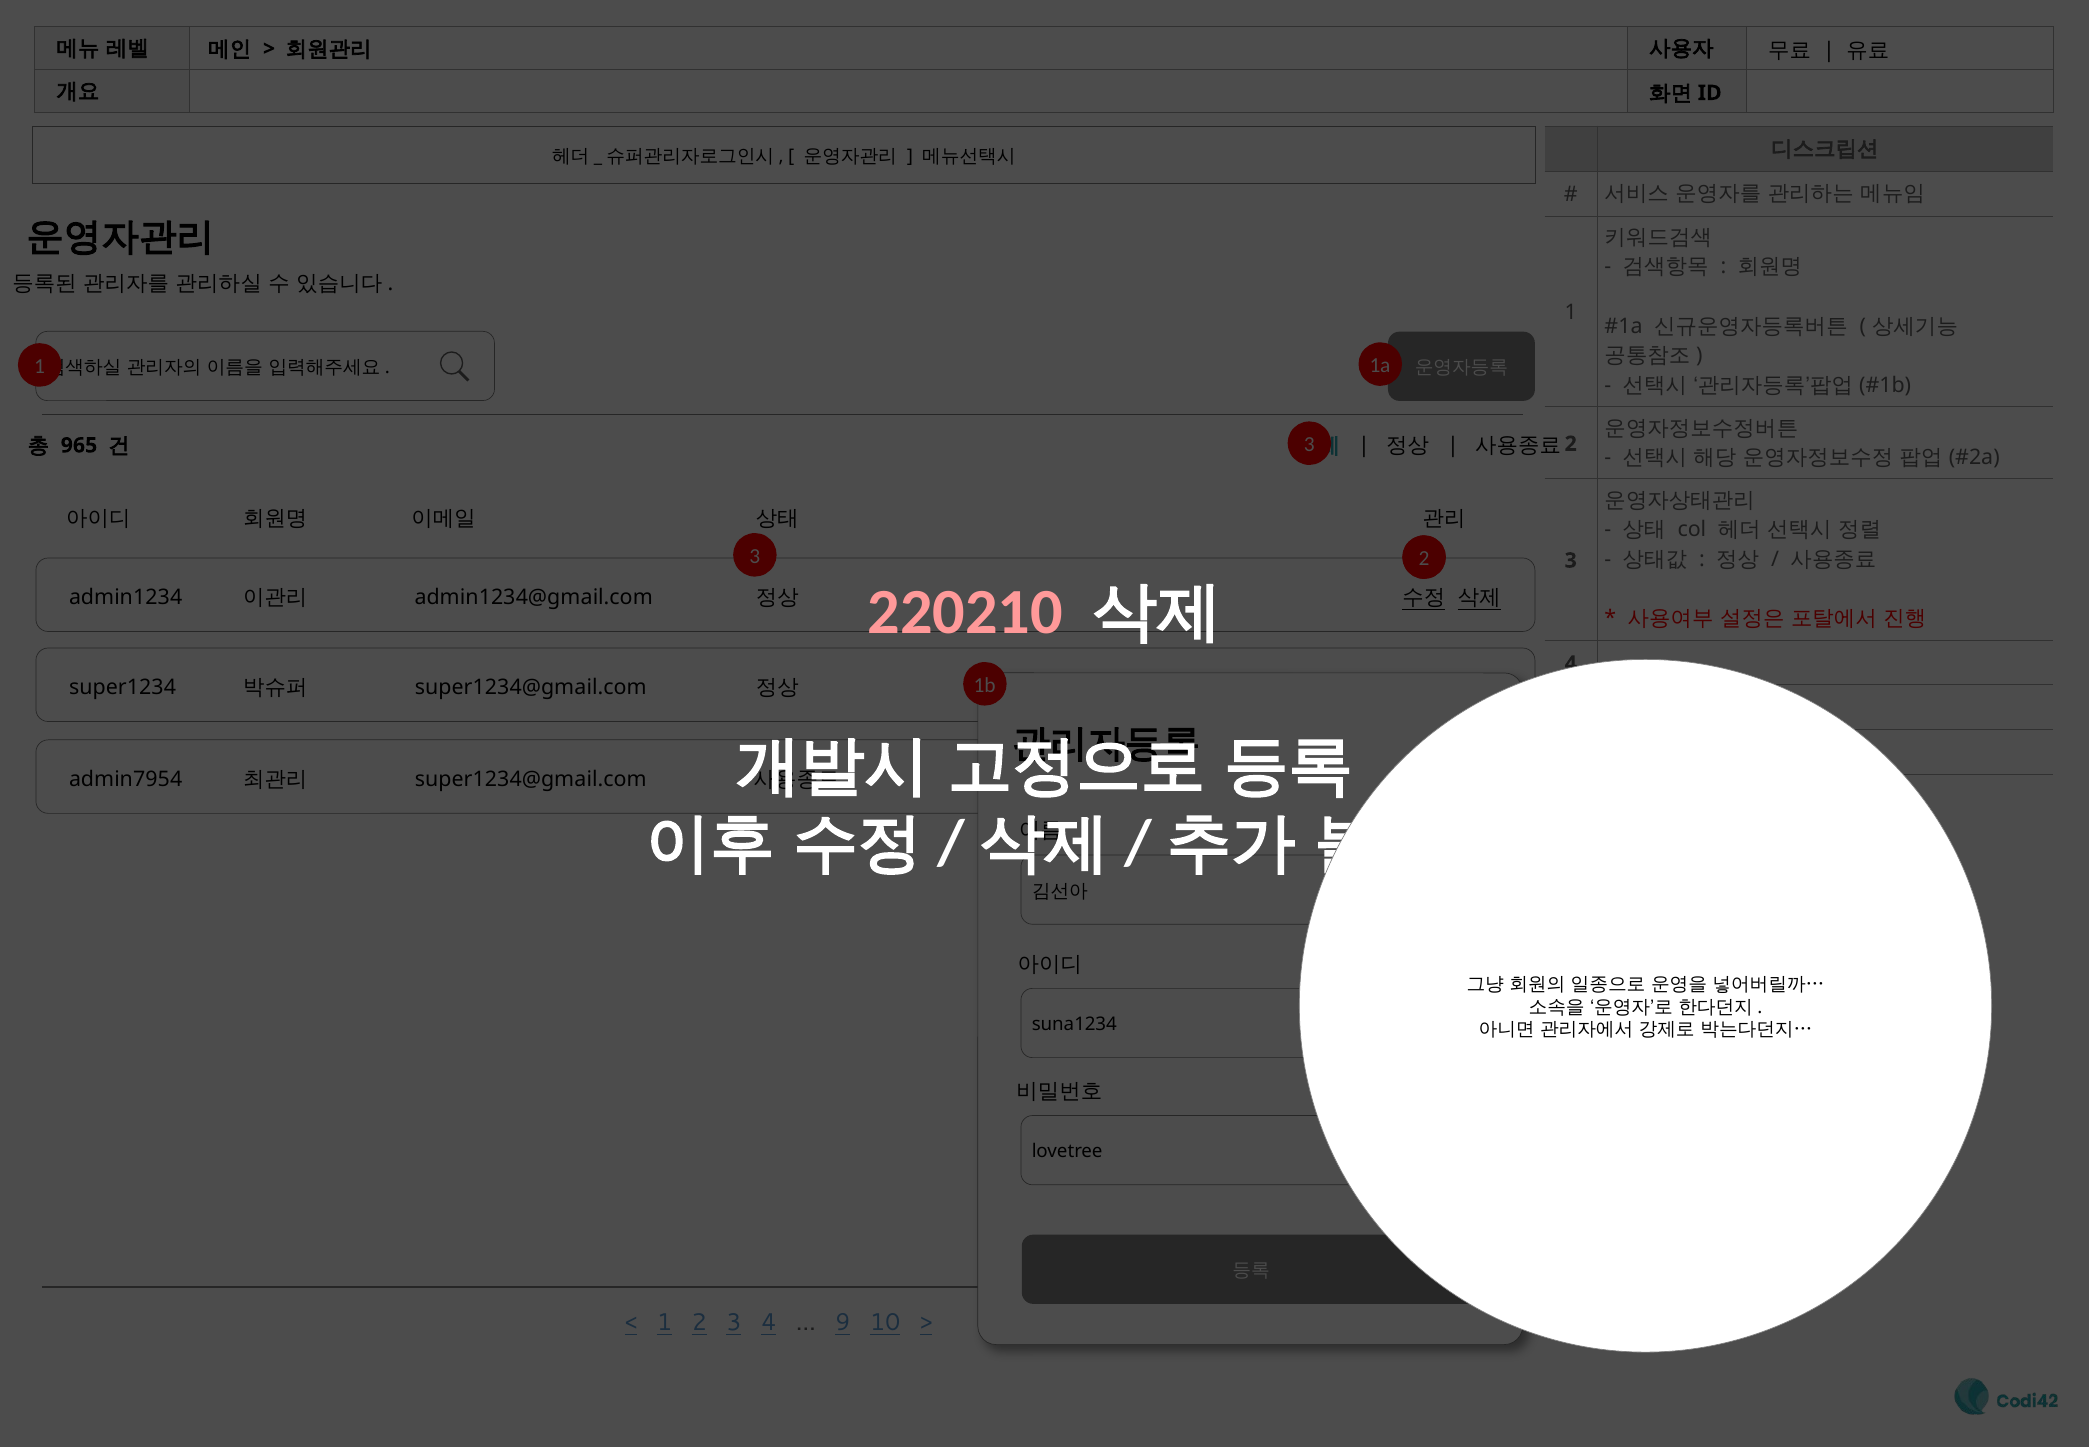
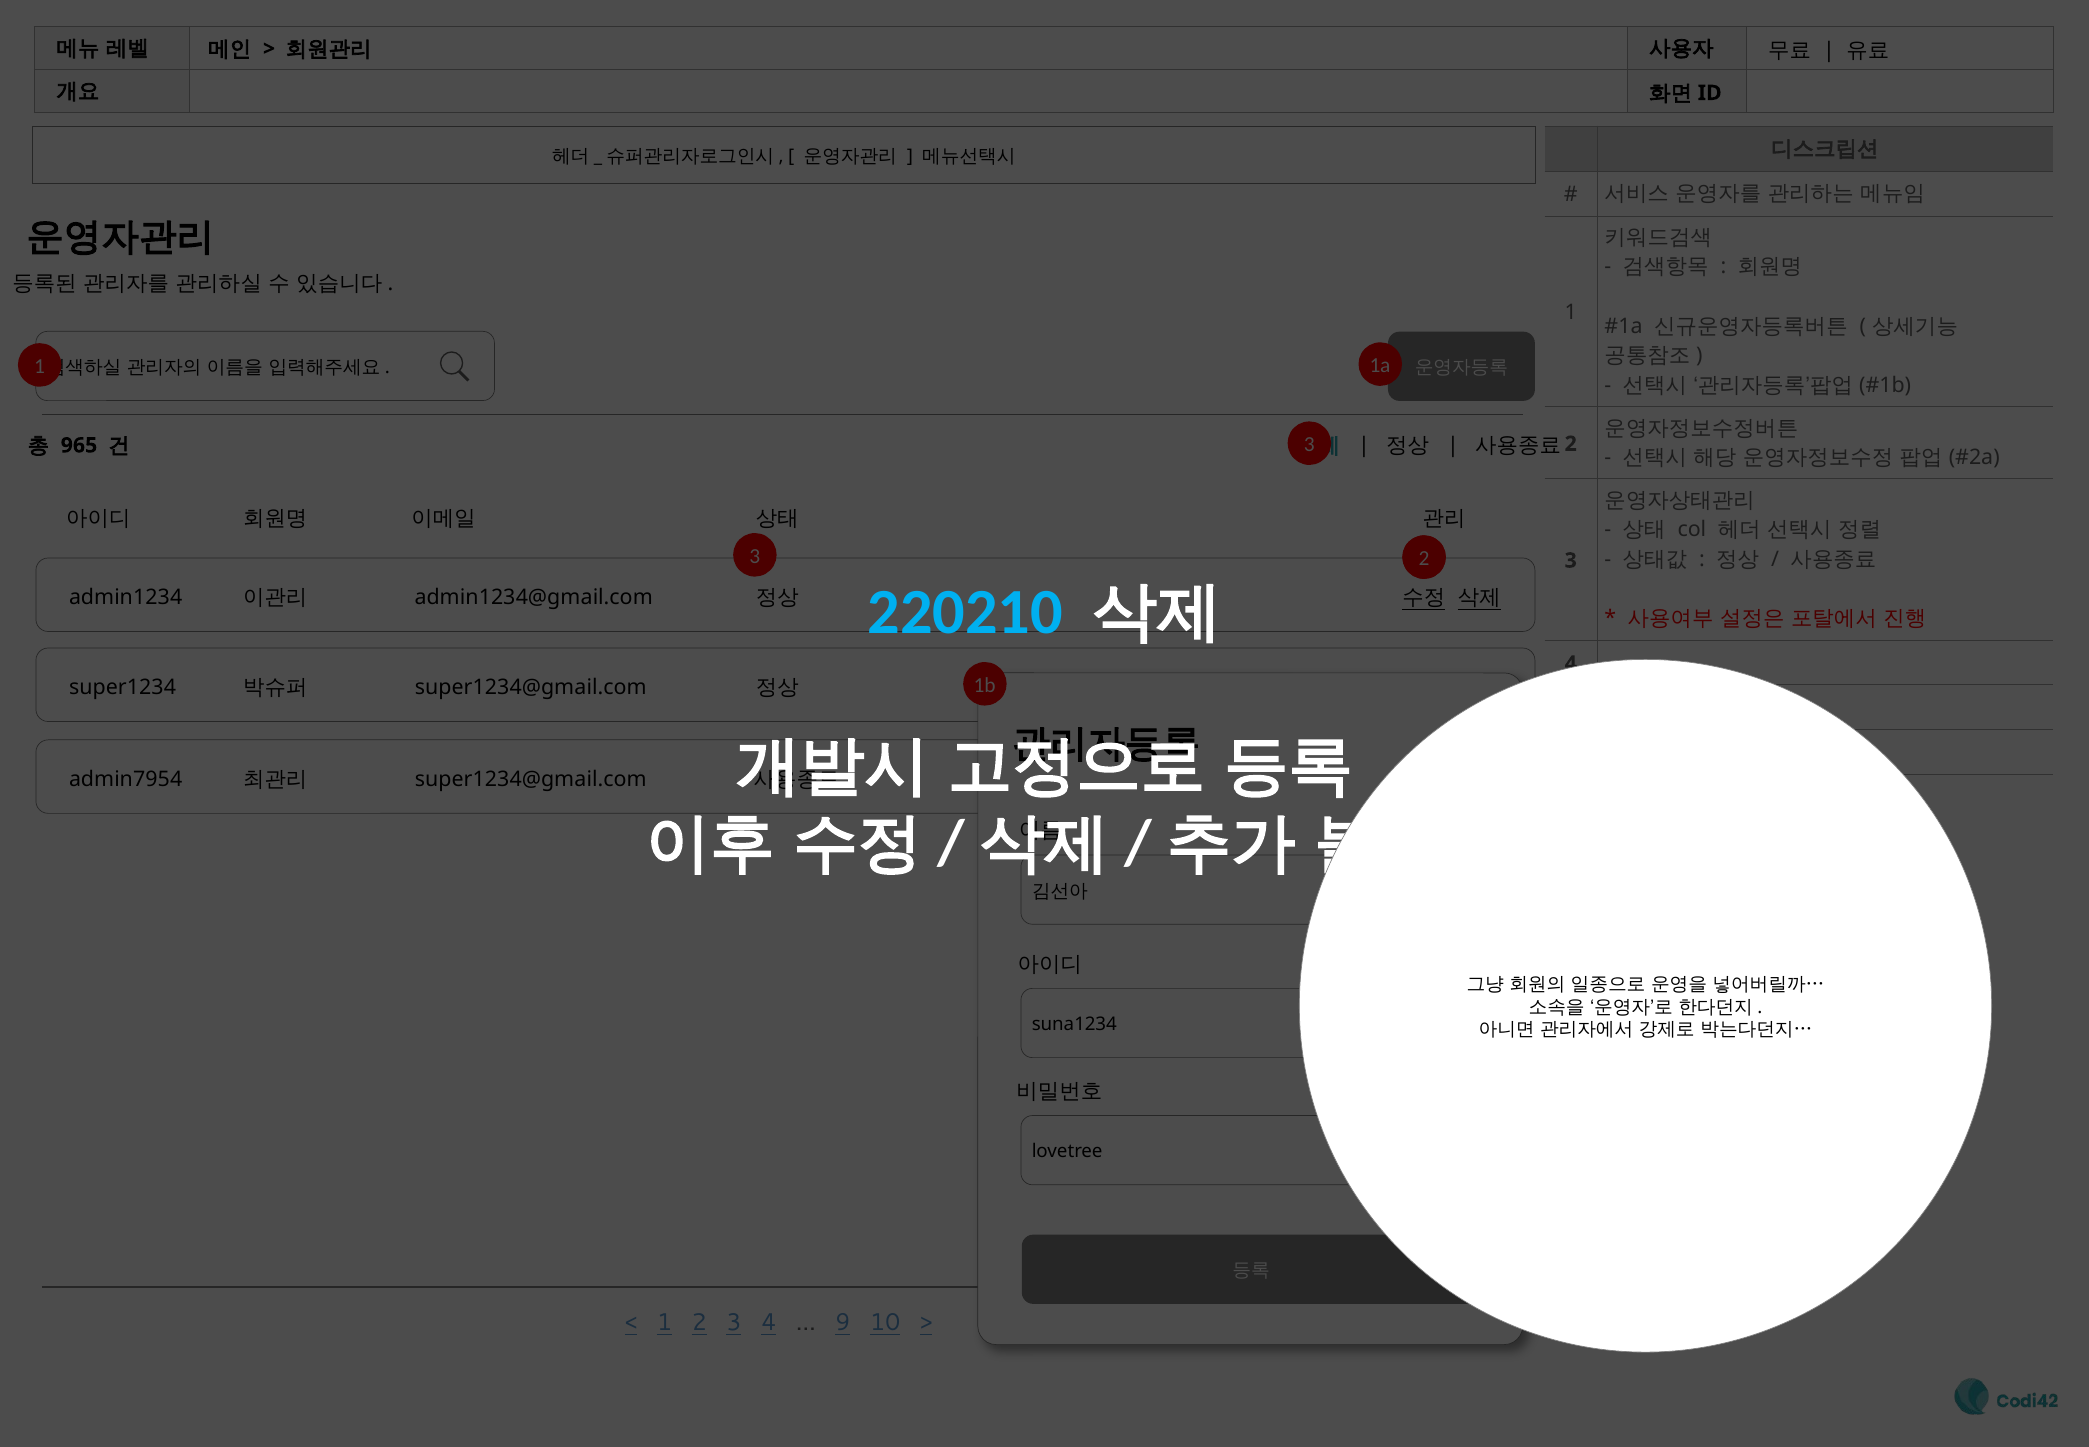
220210 colour: pink -> light blue (965, 611)
